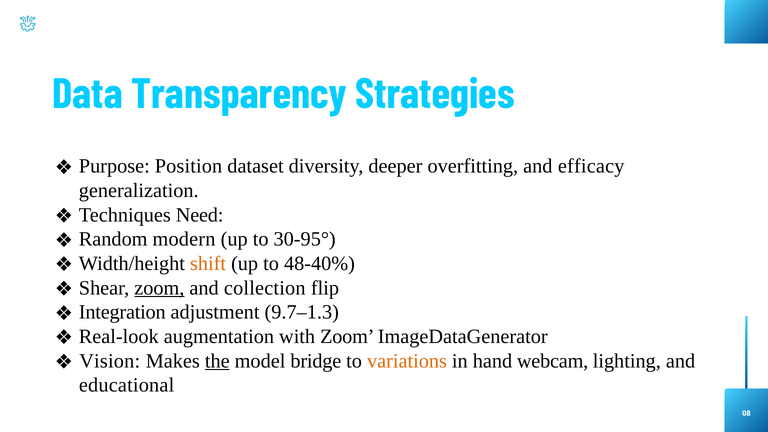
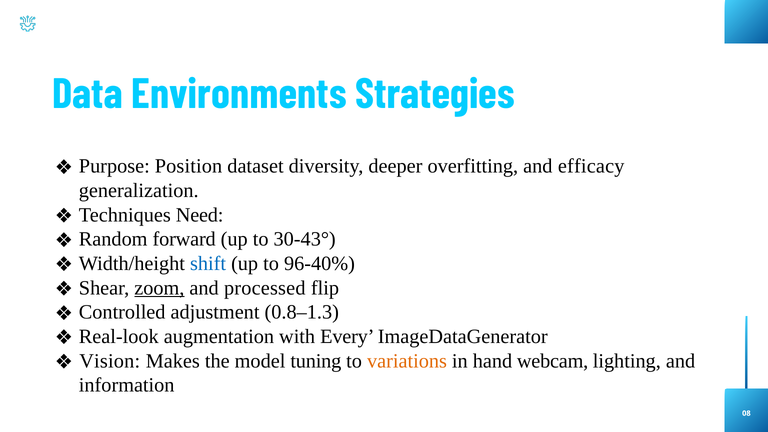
Transparency: Transparency -> Environments (239, 94)
modern: modern -> forward (184, 239)
30-95°: 30-95° -> 30-43° (305, 239)
shift colour: orange -> blue (208, 264)
48-40%: 48-40% -> 96-40% (319, 264)
collection: collection -> processed (265, 288)
Integration: Integration -> Controlled (122, 312)
9.7–1.3: 9.7–1.3 -> 0.8–1.3 (302, 312)
with Zoom: Zoom -> Every (347, 337)
the underline: present -> none (217, 361)
bridge: bridge -> tuning (316, 361)
educational: educational -> information (127, 385)
